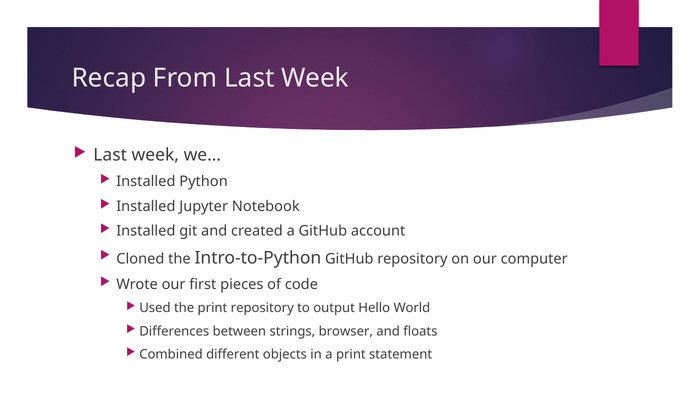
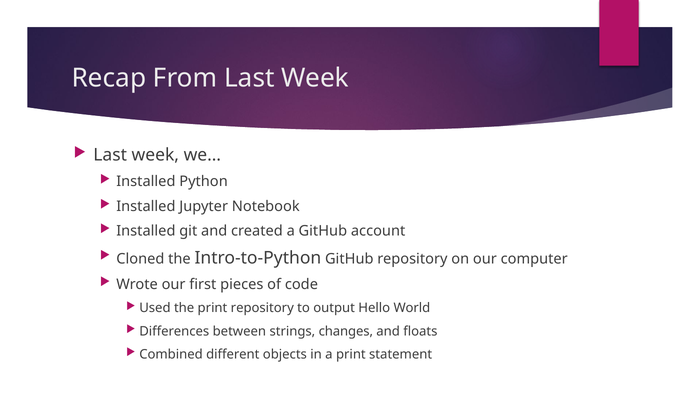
browser: browser -> changes (346, 331)
